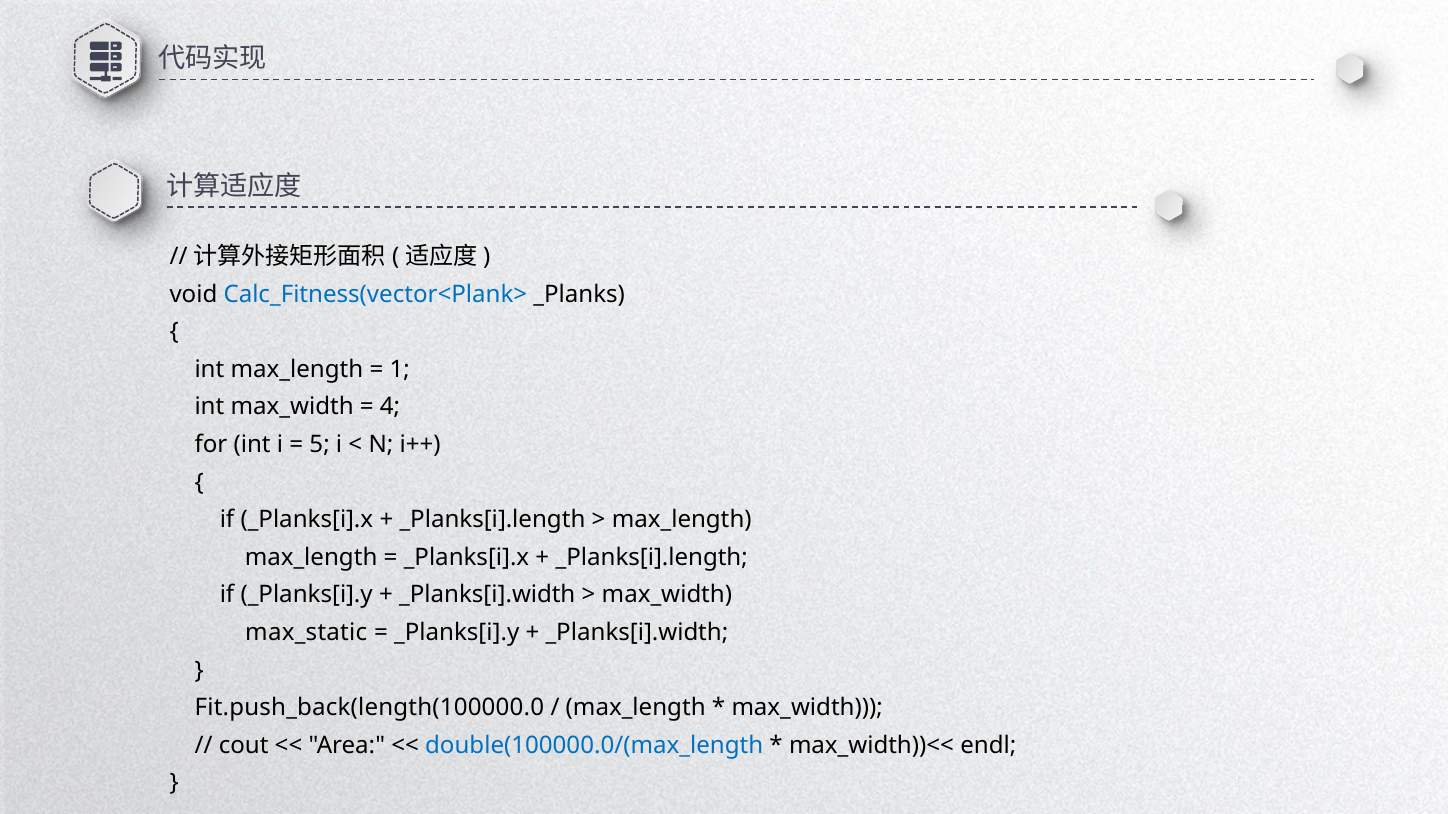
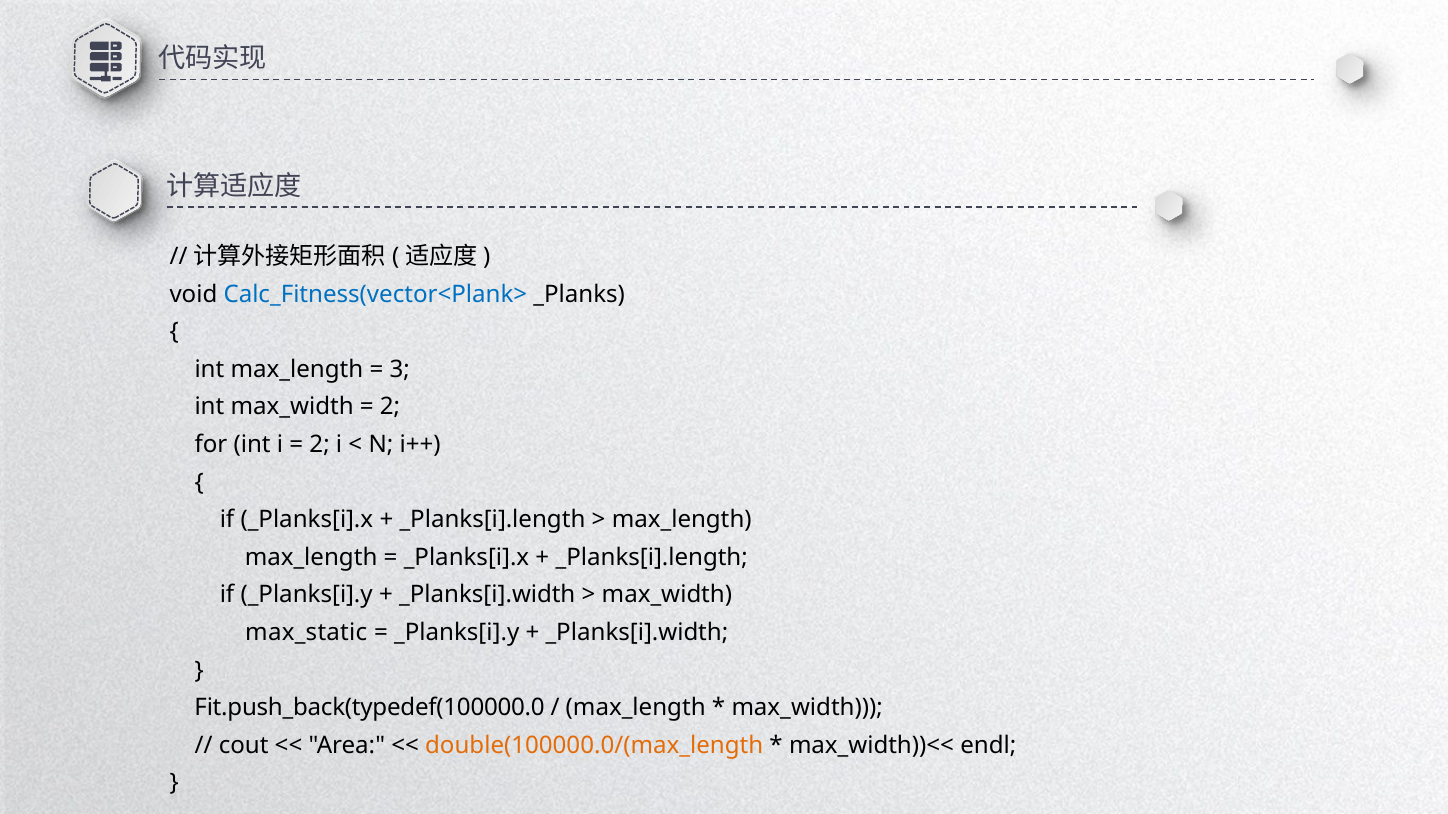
1: 1 -> 3 (400, 370)
4: 4 -> 2 (390, 407)
5: 5 -> 2 (320, 445)
Fit.push_back(length(100000.0: Fit.push_back(length(100000.0 -> Fit.push_back(typedef(100000.0 (370, 708)
double(100000.0/(max_length colour: blue -> orange (594, 746)
